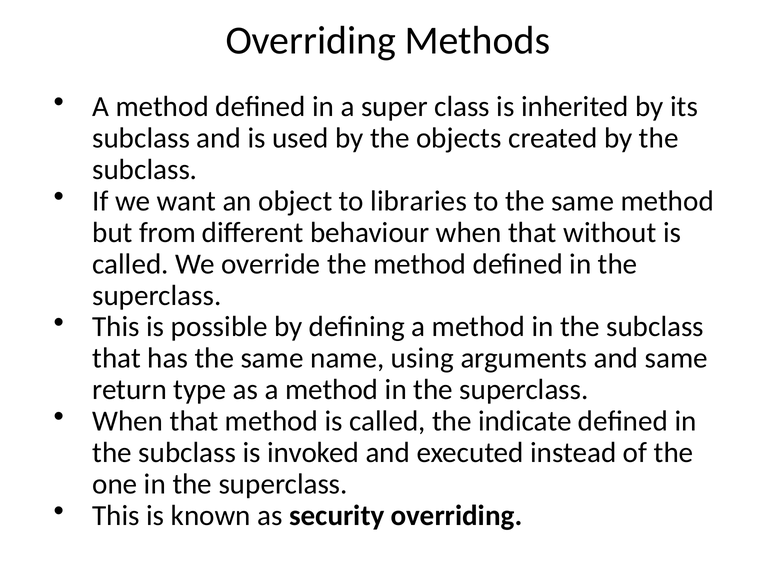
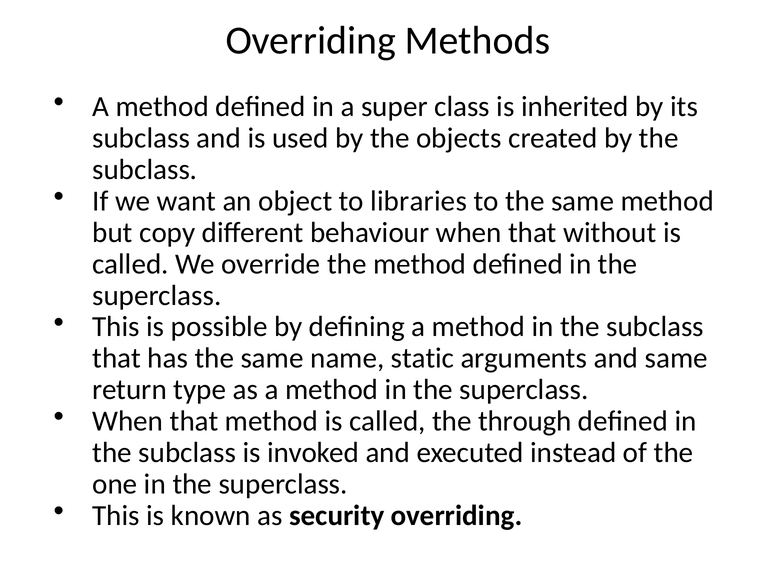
from: from -> copy (167, 232)
using: using -> static (423, 358)
indicate: indicate -> through (525, 421)
